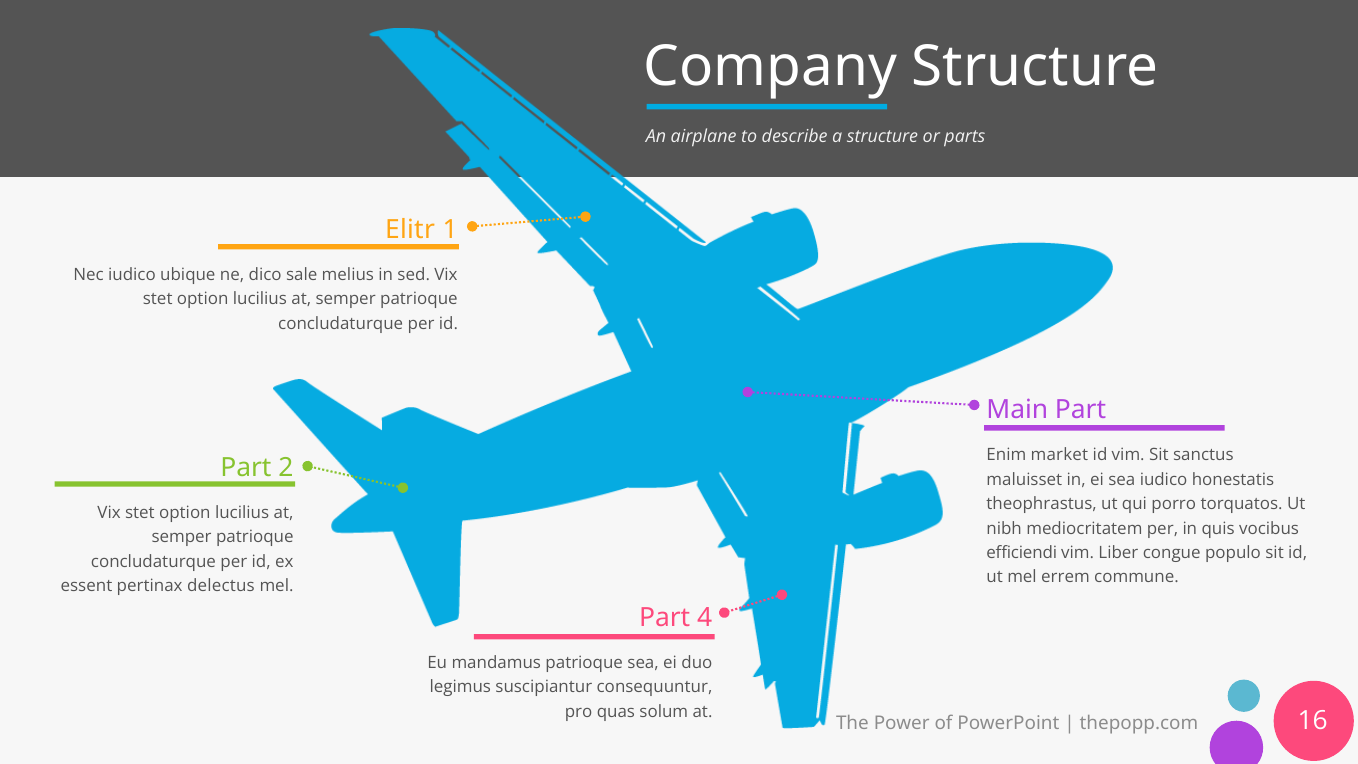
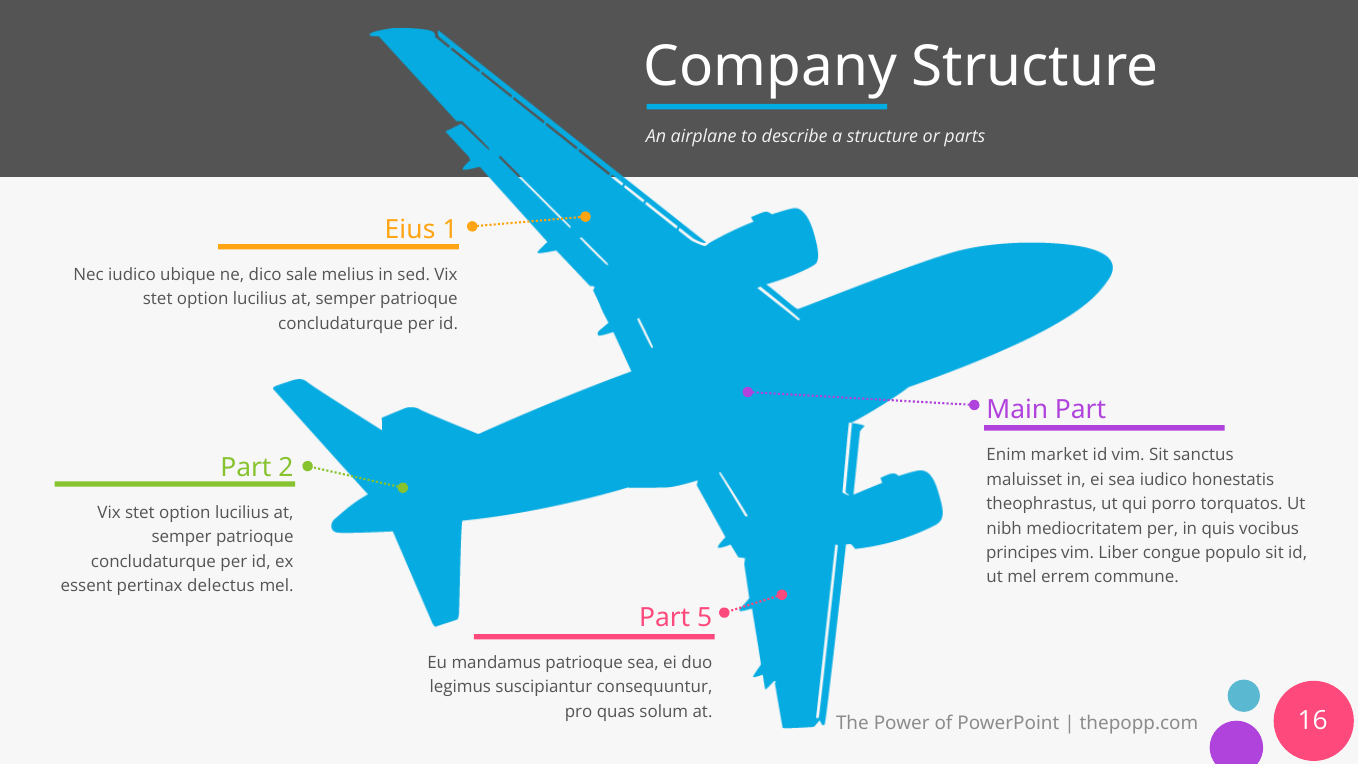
Elitr: Elitr -> Eius (410, 230)
efficiendi: efficiendi -> principes (1022, 553)
4: 4 -> 5 (705, 618)
